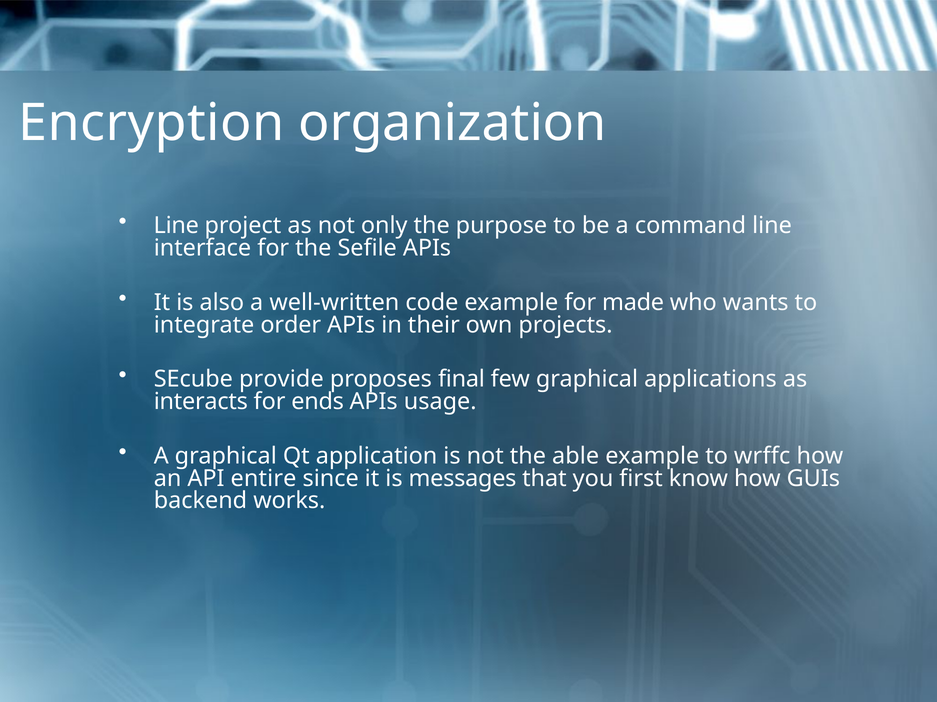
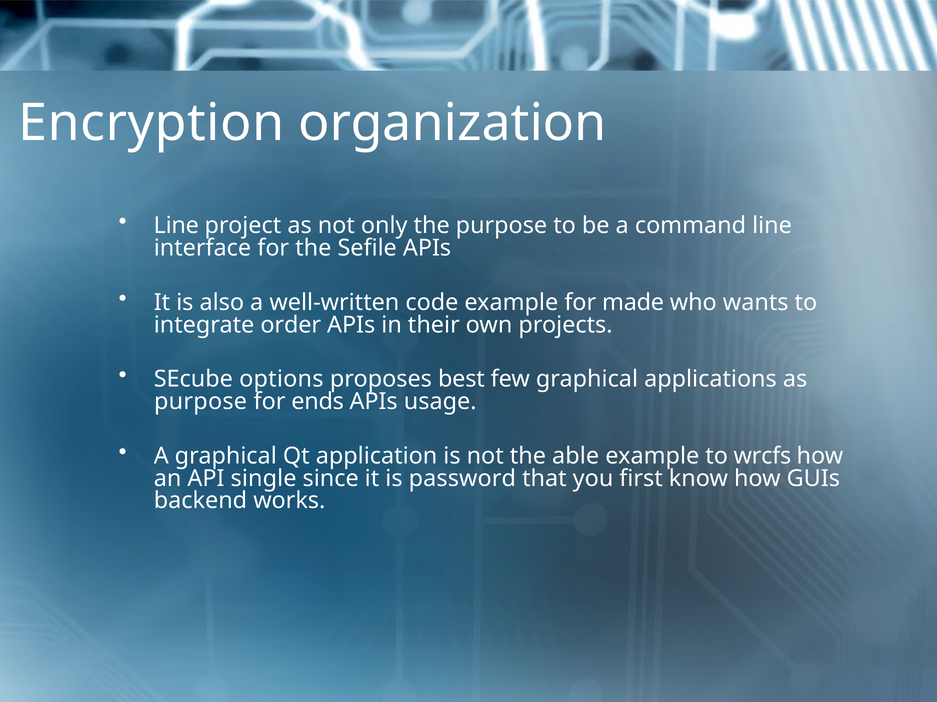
provide: provide -> options (281, 379)
final: final -> best (461, 379)
interacts: interacts -> purpose (201, 402)
wrffc: wrffc -> wrcfs (762, 456)
entire: entire -> single (264, 479)
messages: messages -> password (462, 479)
